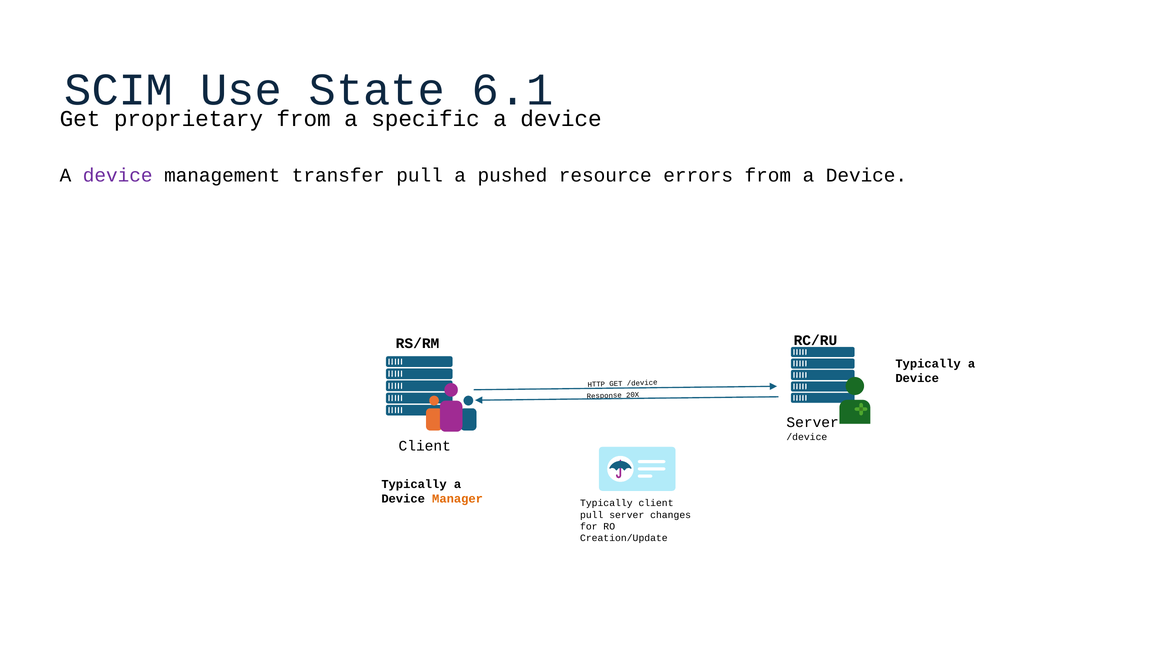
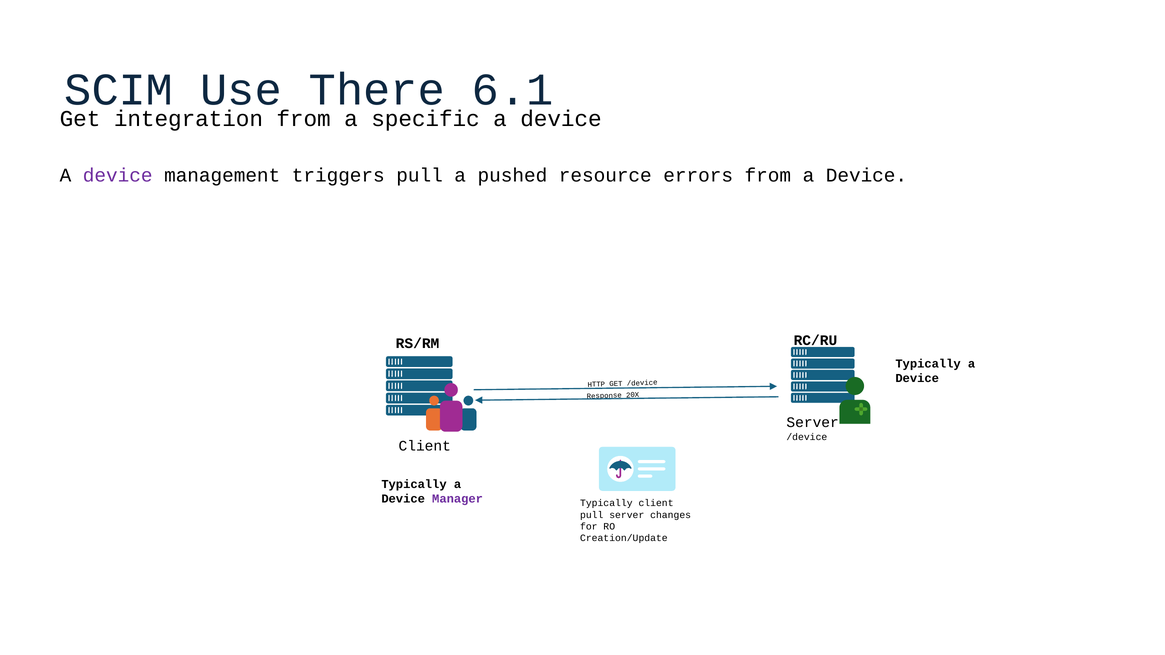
State: State -> There (377, 90)
proprietary: proprietary -> integration (188, 119)
transfer: transfer -> triggers (338, 176)
Manager colour: orange -> purple (458, 499)
